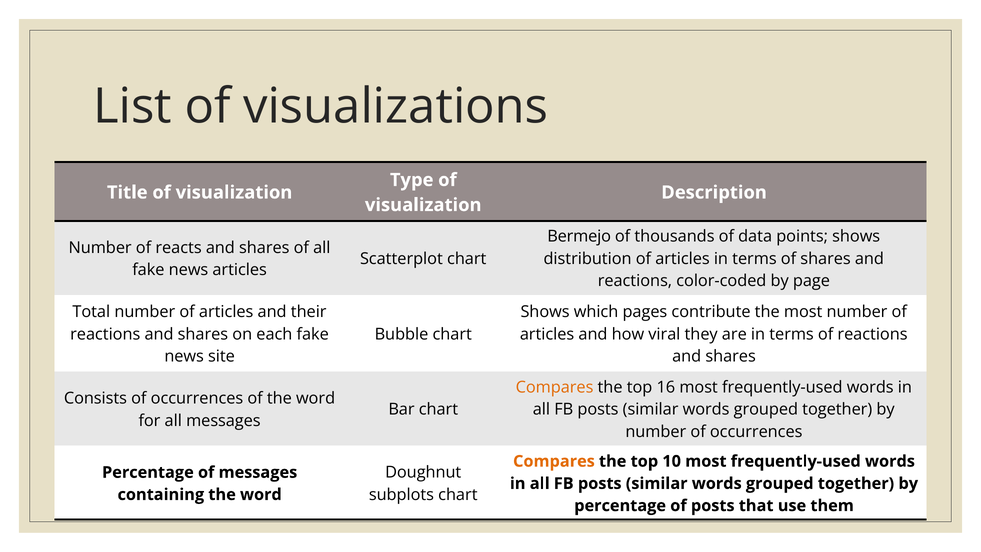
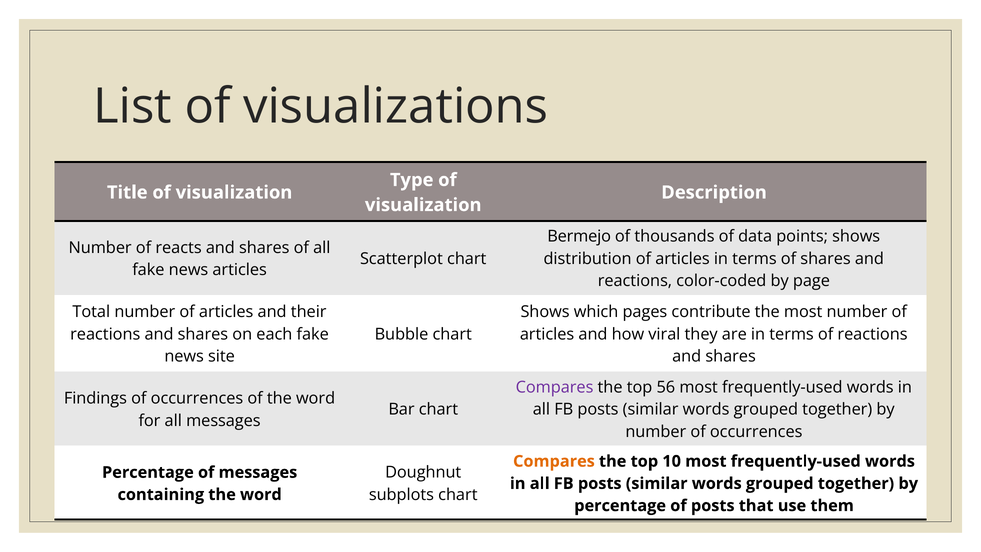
Compares colour: orange -> purple (555, 387)
16: 16 -> 56 (666, 387)
Consists: Consists -> Findings (95, 398)
